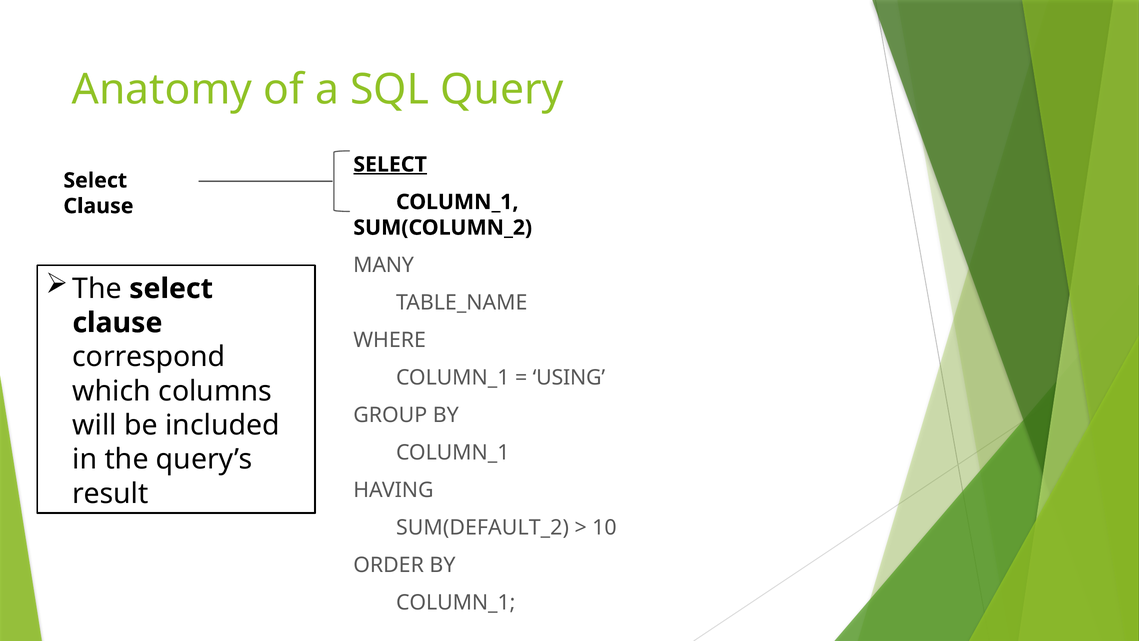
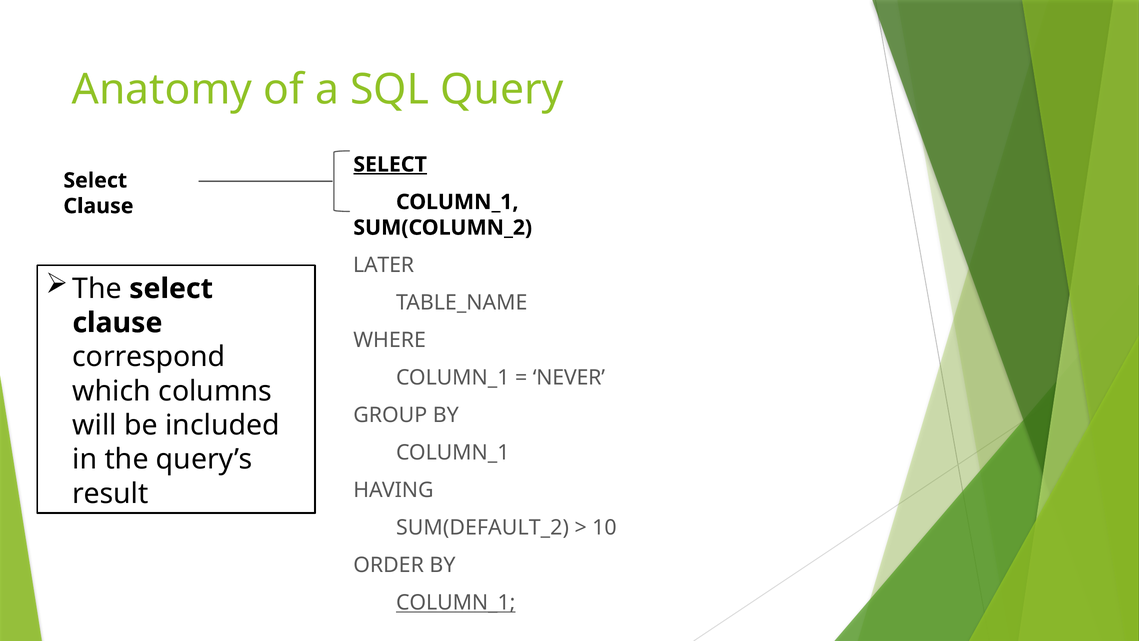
MANY: MANY -> LATER (384, 265)
USING: USING -> NEVER (569, 378)
COLUMN_1 underline: none -> present (456, 603)
